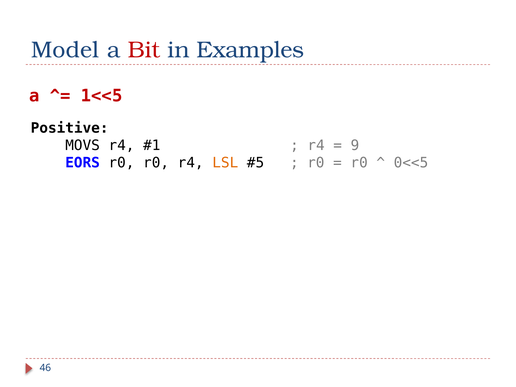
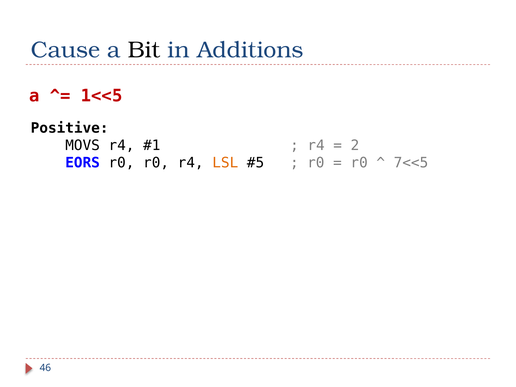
Model: Model -> Cause (65, 50)
Bit colour: red -> black (144, 50)
Examples: Examples -> Additions (250, 50)
9: 9 -> 2 (355, 145)
0<<5: 0<<5 -> 7<<5 (411, 163)
